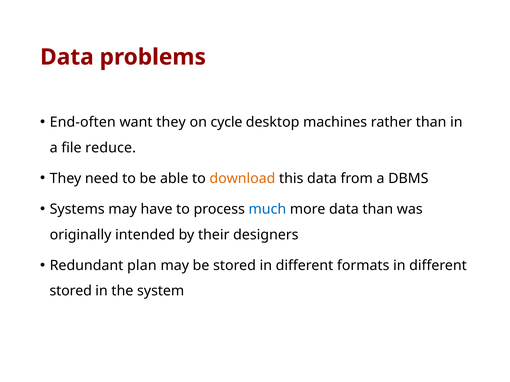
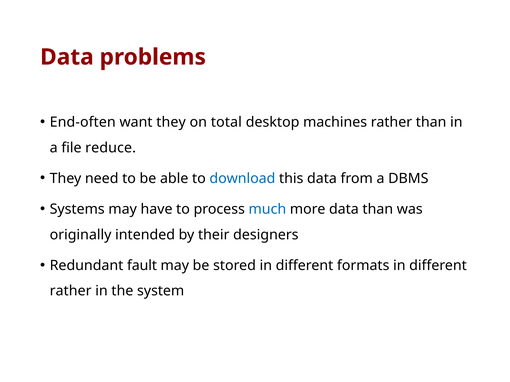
cycle: cycle -> total (226, 122)
download colour: orange -> blue (242, 179)
plan: plan -> fault (142, 266)
stored: stored -> rather (71, 291)
